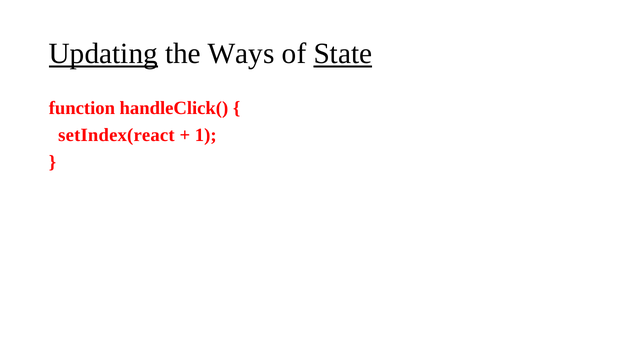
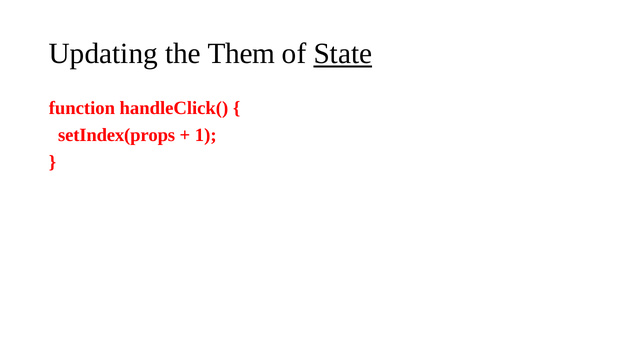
Updating underline: present -> none (103, 54)
Ways: Ways -> Them (241, 54)
setIndex(react: setIndex(react -> setIndex(props (117, 135)
